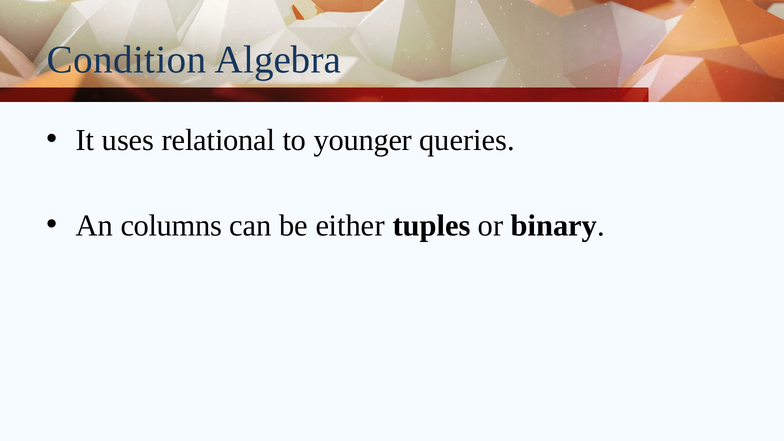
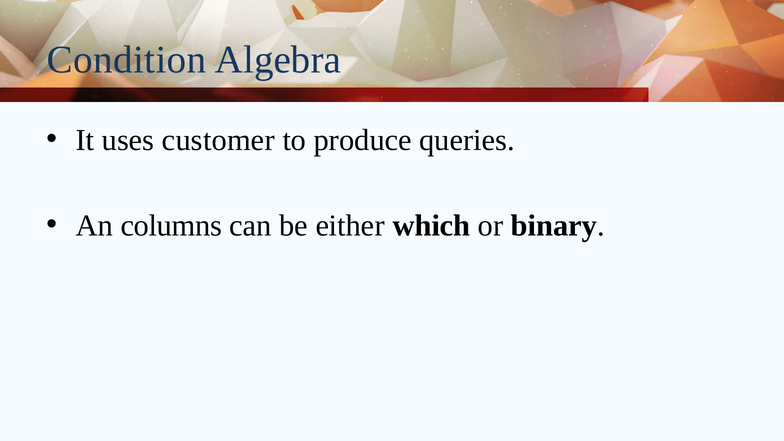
relational: relational -> customer (218, 140)
younger: younger -> produce (363, 140)
tuples: tuples -> which (432, 226)
